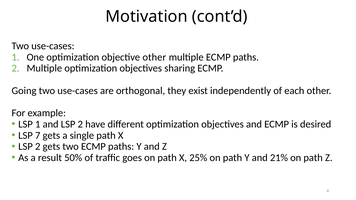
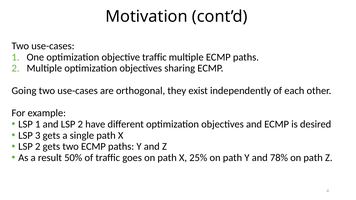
objective other: other -> traffic (154, 57)
7: 7 -> 3 (38, 136)
21%: 21% -> 78% (279, 158)
